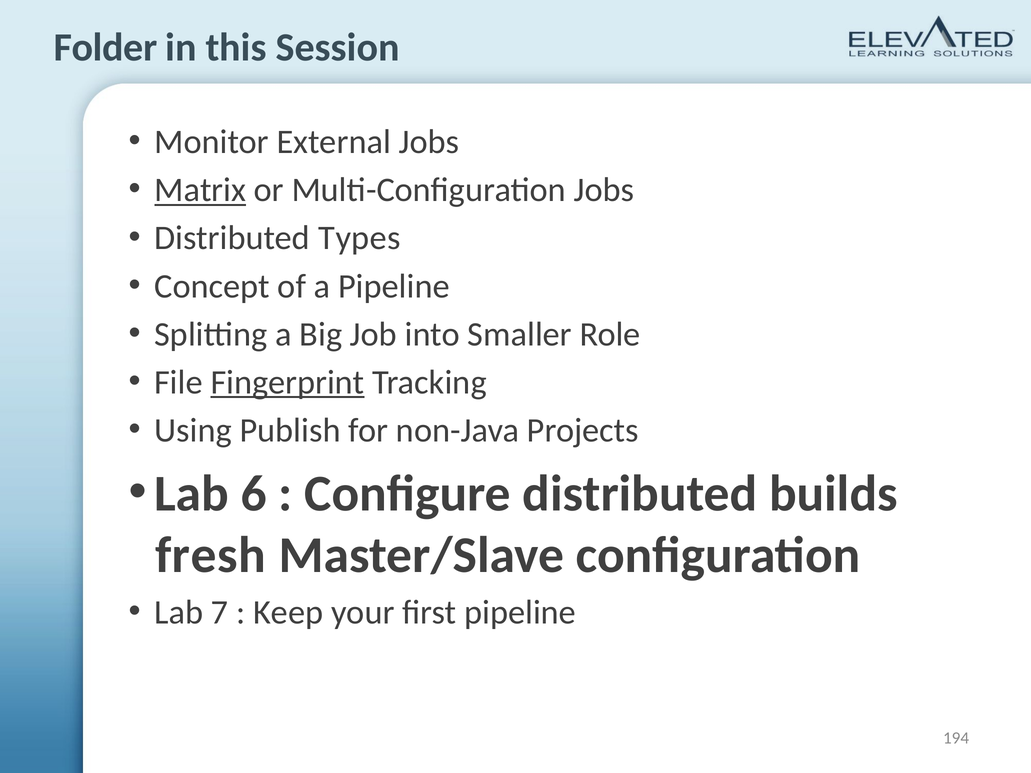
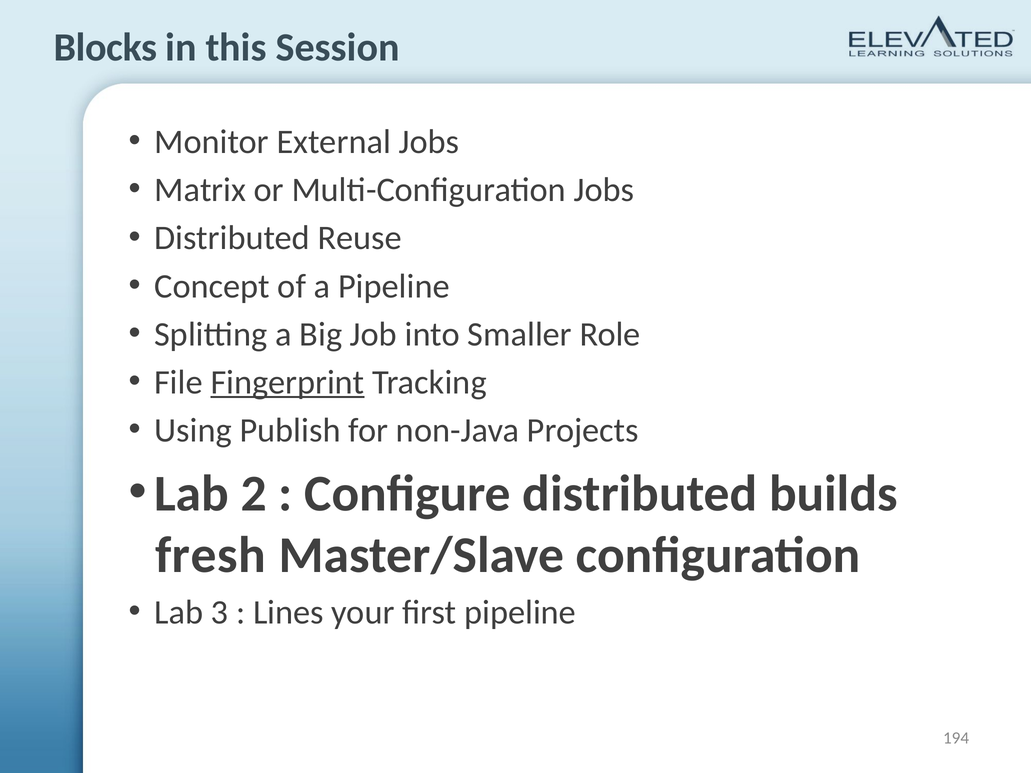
Folder: Folder -> Blocks (105, 48)
Matrix underline: present -> none (200, 190)
Types: Types -> Reuse (360, 238)
6: 6 -> 2 (254, 494)
7: 7 -> 3 (220, 613)
Keep: Keep -> Lines (288, 613)
